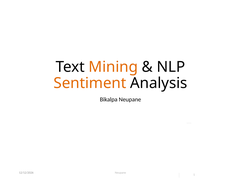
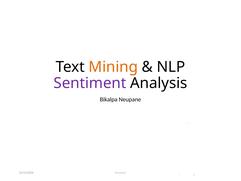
Sentiment colour: orange -> purple (90, 83)
